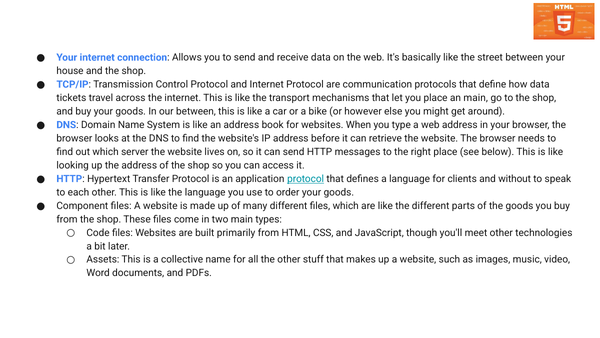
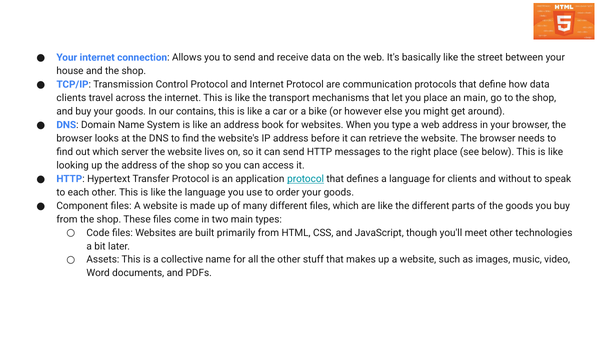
tickets: tickets -> clients (71, 98)
our between: between -> contains (196, 111)
